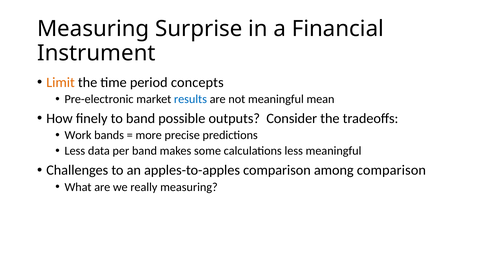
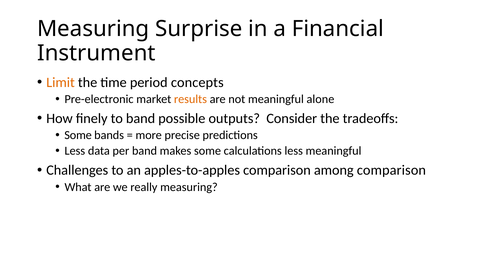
results colour: blue -> orange (190, 99)
mean: mean -> alone (320, 99)
Work: Work -> Some (78, 135)
